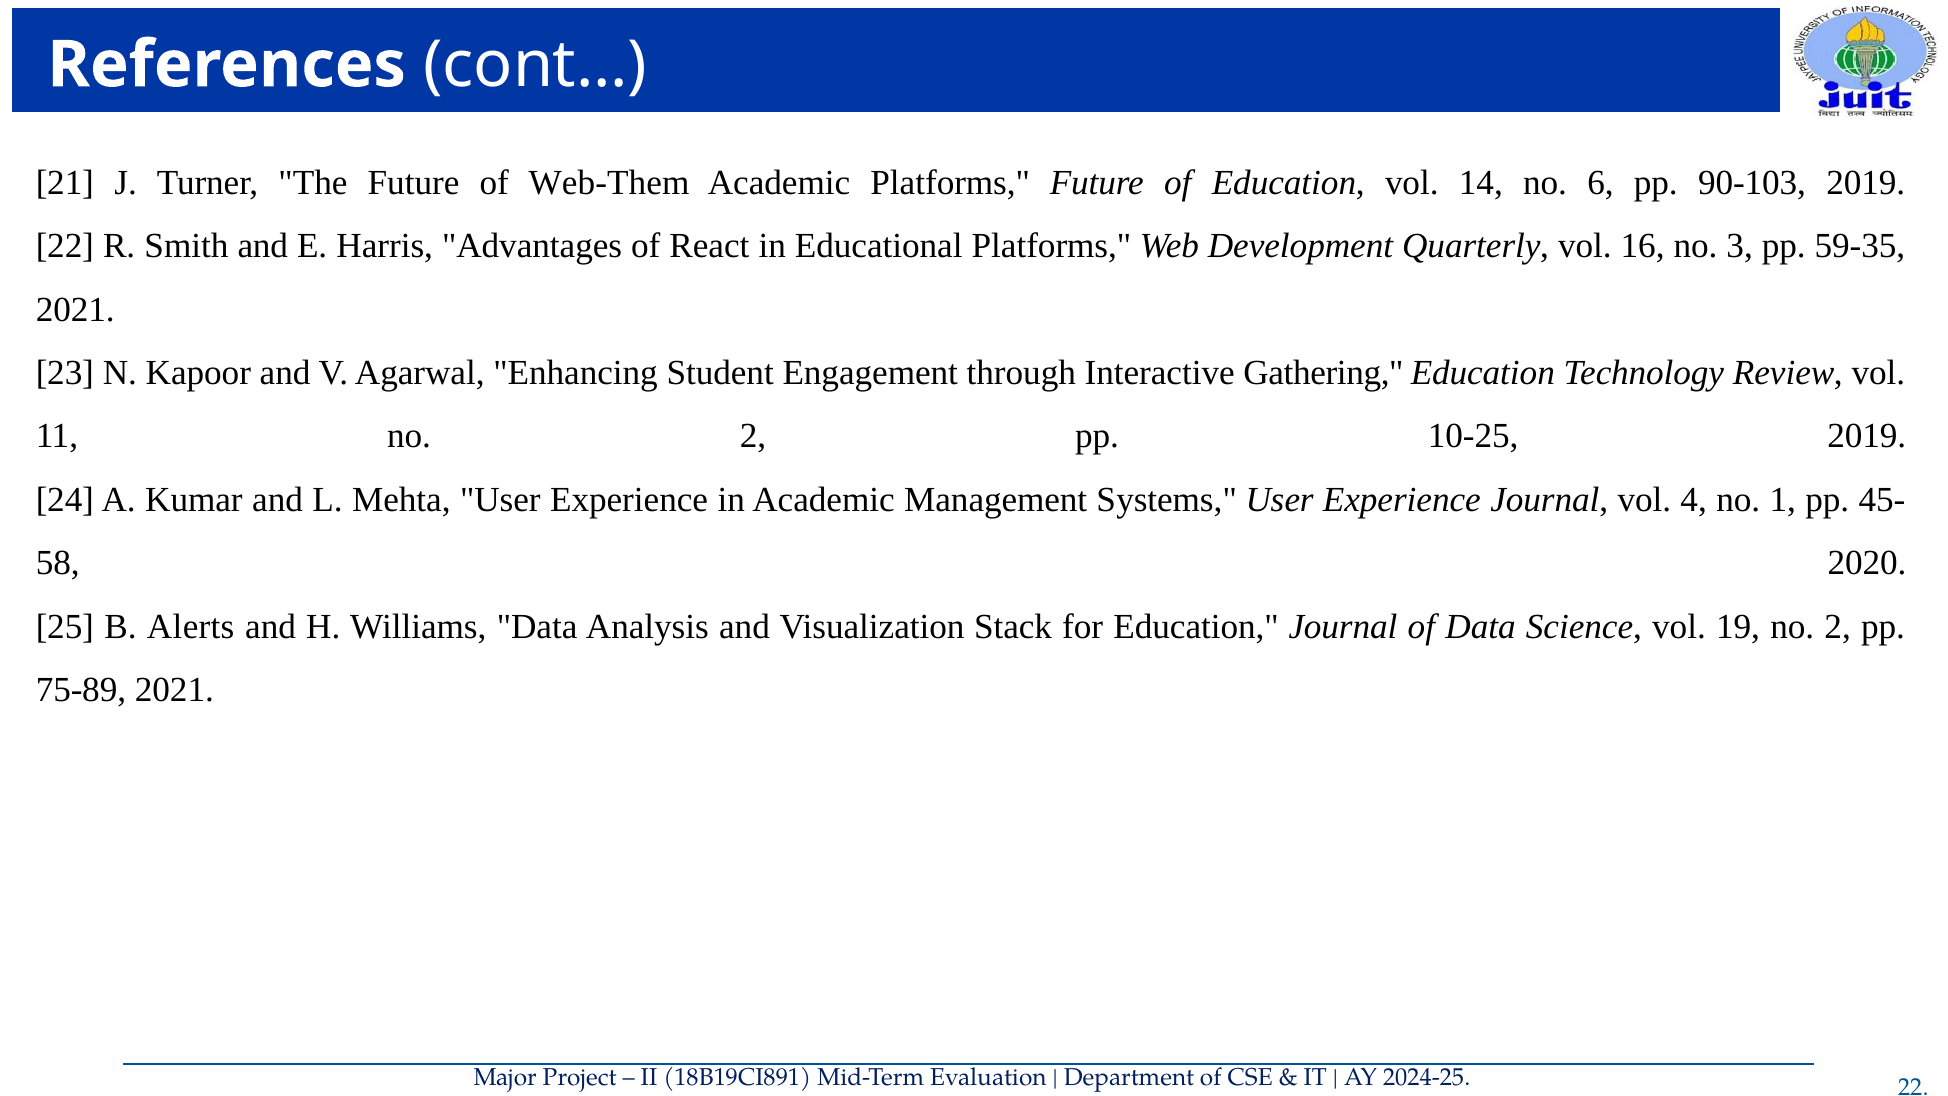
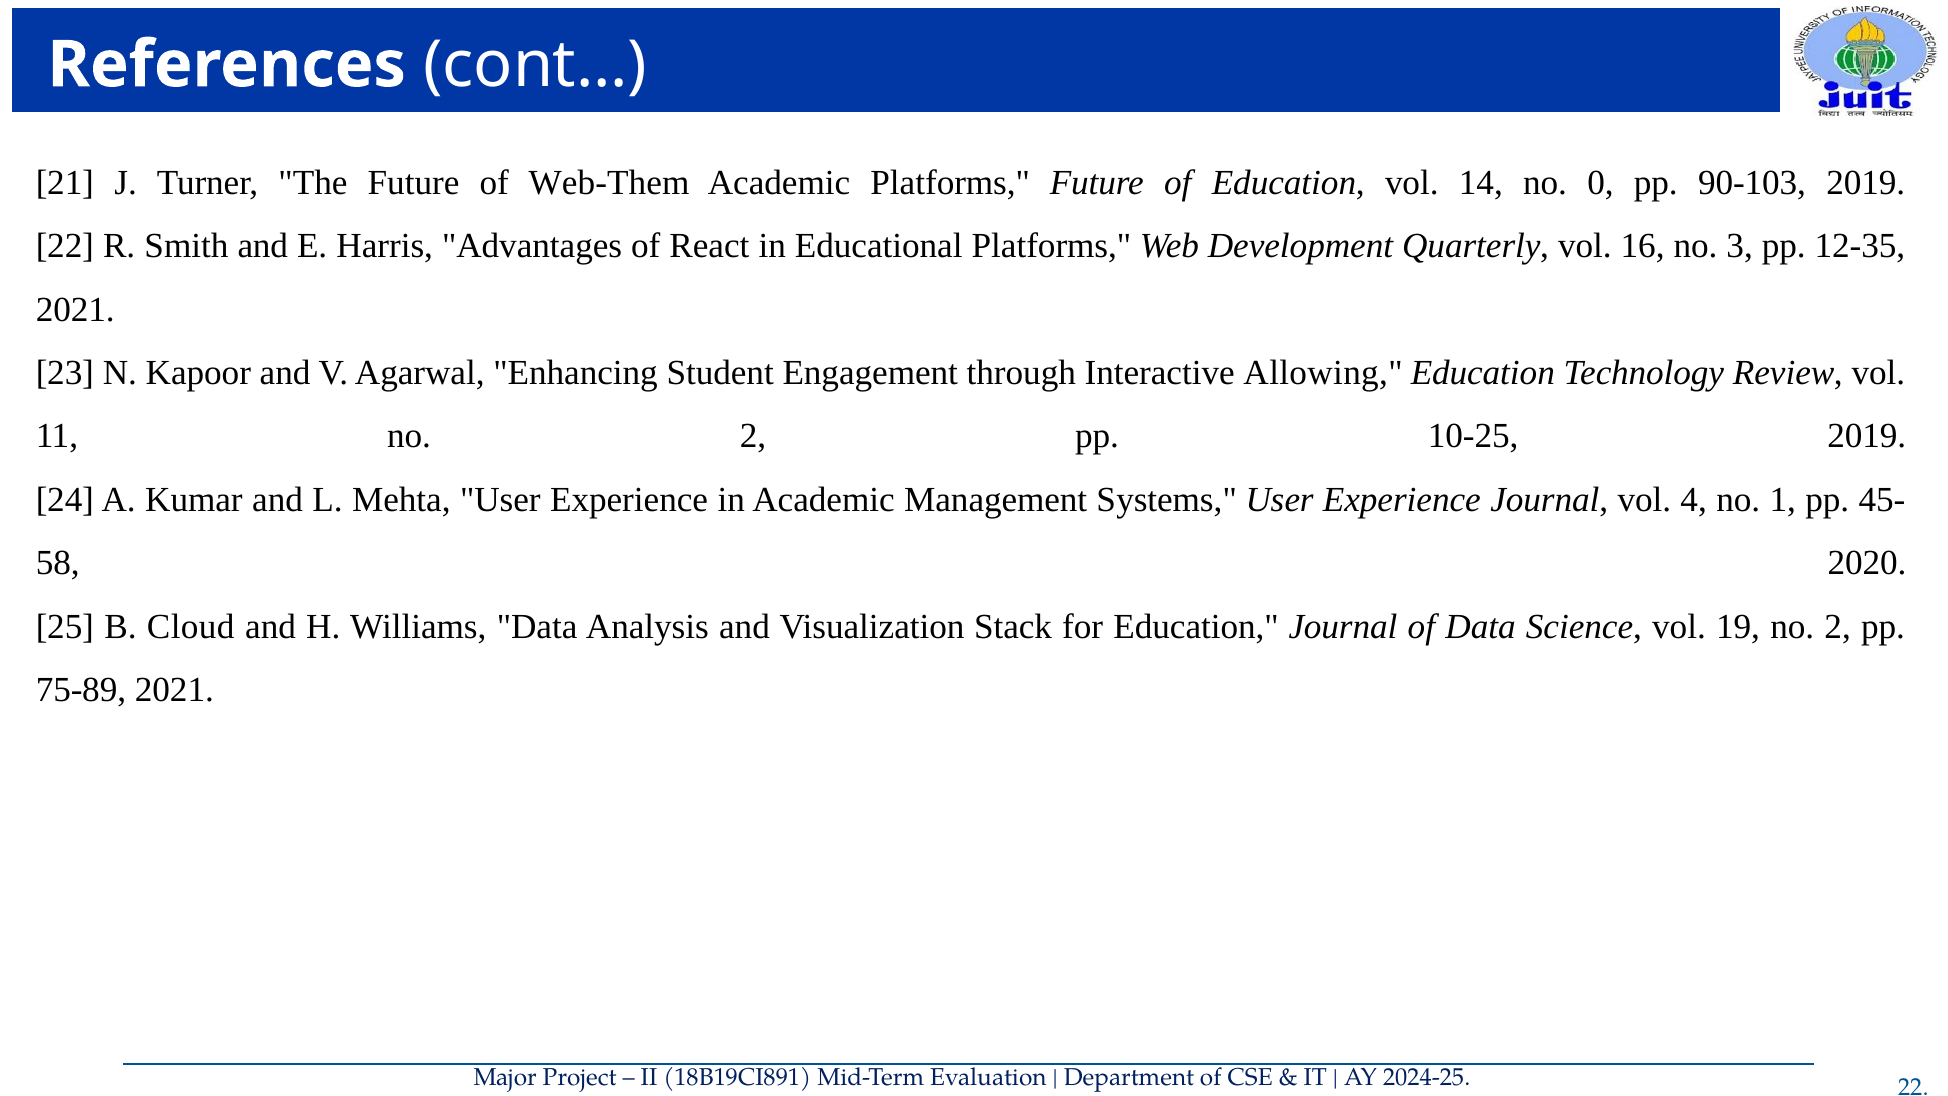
6: 6 -> 0 (1600, 183)
59-35: 59-35 -> 12-35 (1860, 246)
Gathering: Gathering -> Allowing (1323, 373)
Alerts: Alerts -> Cloud (191, 626)
